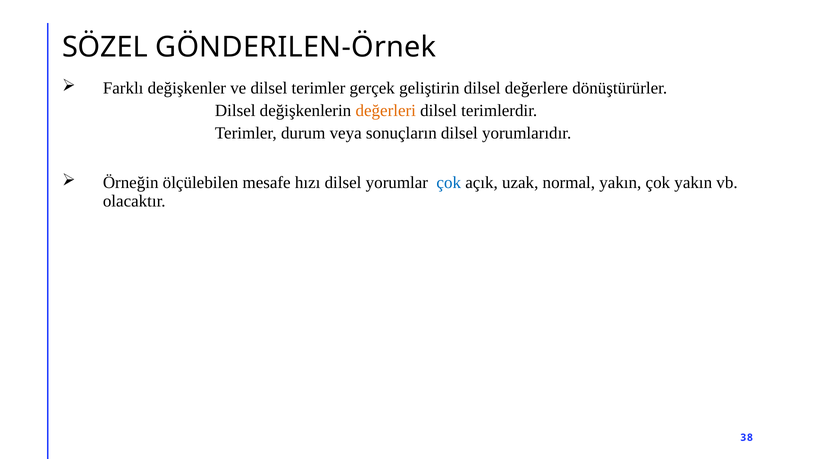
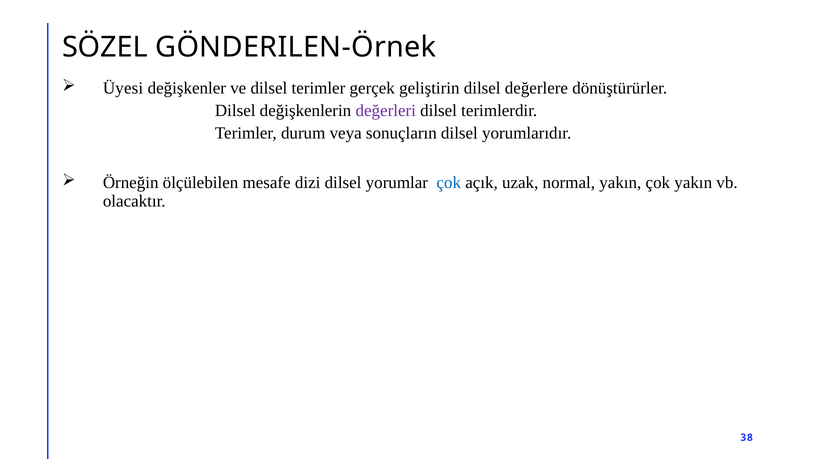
Farklı: Farklı -> Üyesi (123, 88)
değerleri colour: orange -> purple (386, 110)
hızı: hızı -> dizi (308, 182)
